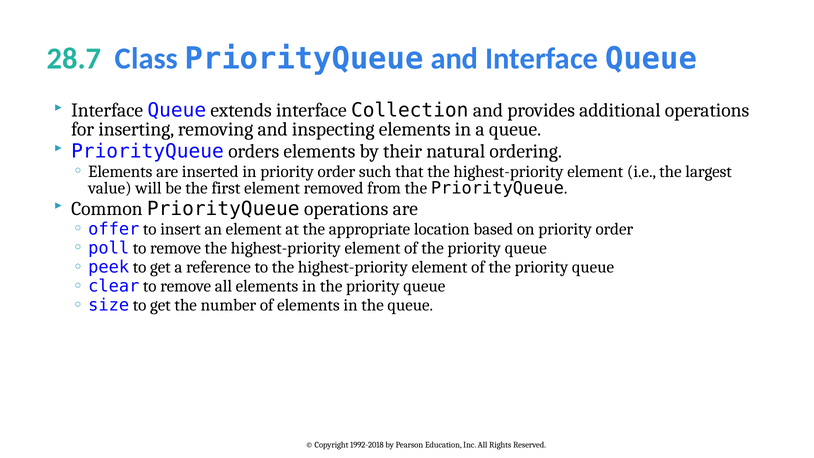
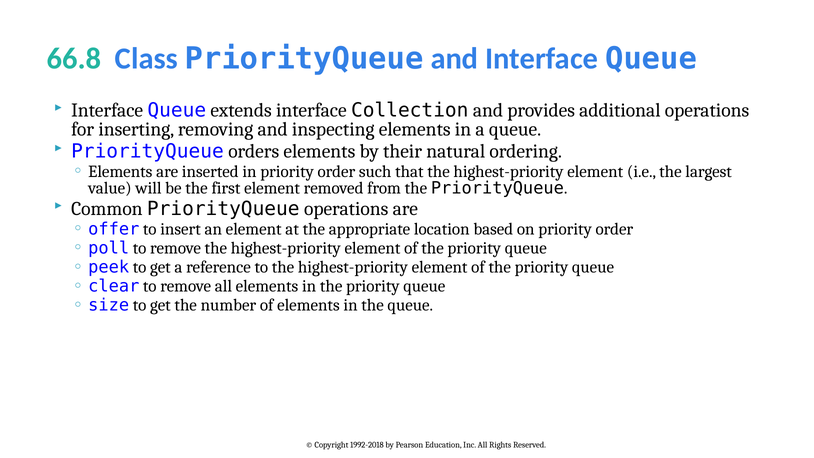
28.7: 28.7 -> 66.8 (74, 59)
